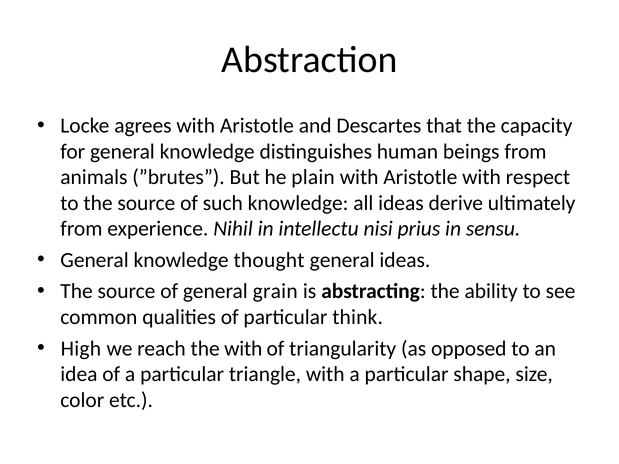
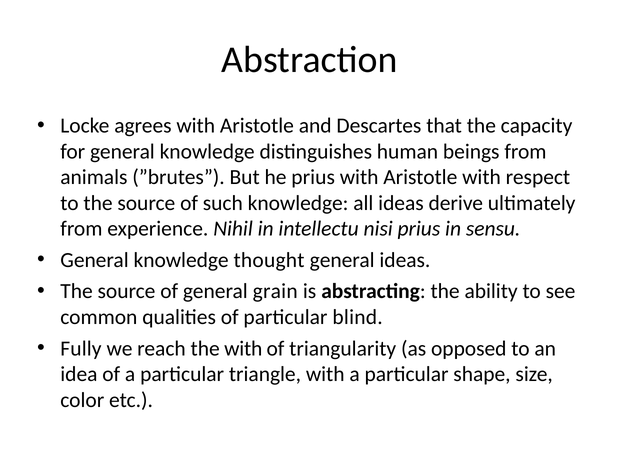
he plain: plain -> prius (313, 177)
think: think -> blind (358, 317)
High: High -> Fully (81, 349)
